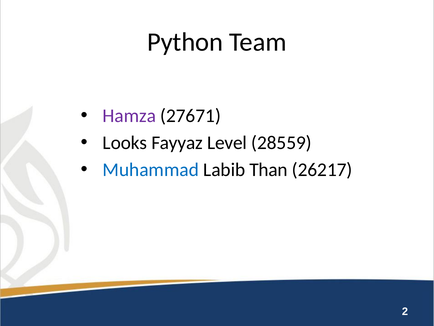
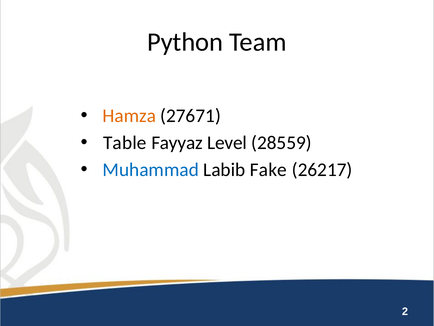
Hamza colour: purple -> orange (129, 116)
Looks: Looks -> Table (125, 143)
Than: Than -> Fake (268, 170)
